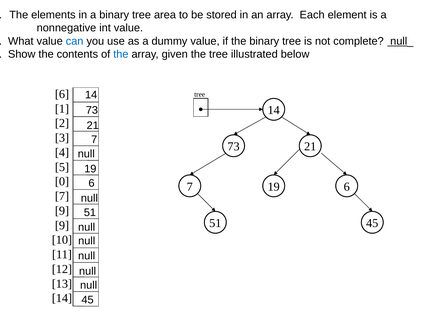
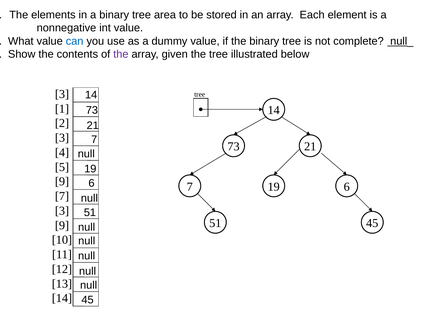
the colour: blue -> purple (121, 54)
6: 6 -> 3 (62, 94)
0: 0 -> 9 (62, 182)
9: 9 -> 3 (62, 211)
